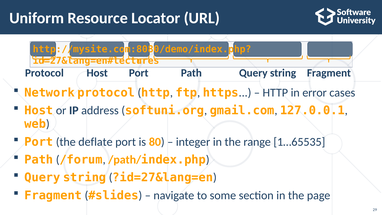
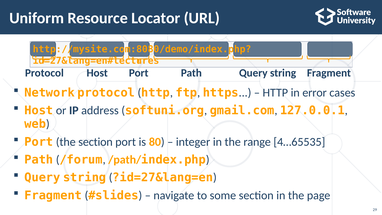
the deflate: deflate -> section (96, 142)
1…65535: 1…65535 -> 4…65535 (299, 142)
